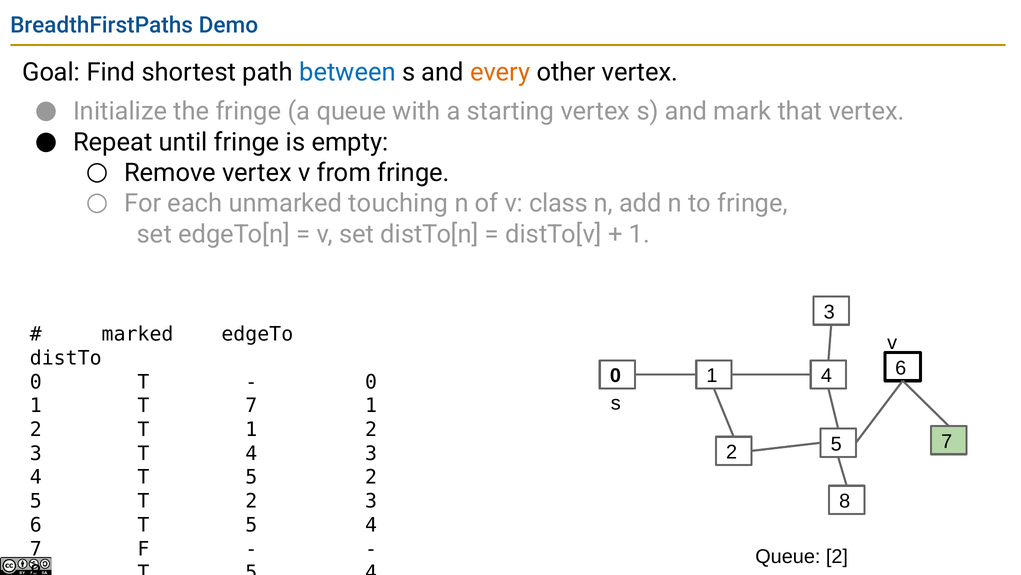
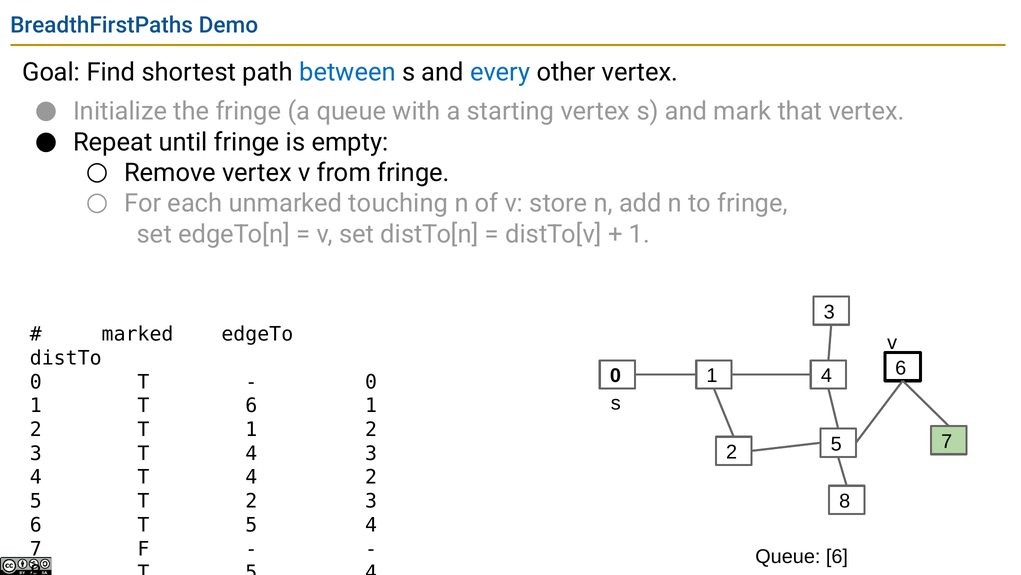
every colour: orange -> blue (500, 72)
class: class -> store (558, 203)
T 7: 7 -> 6 (251, 405)
4 T 5: 5 -> 4 (251, 477)
Queue 2: 2 -> 6 (837, 556)
